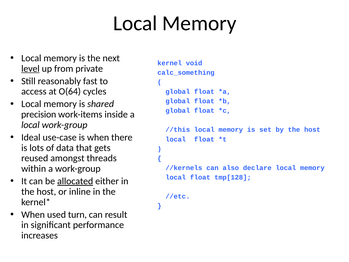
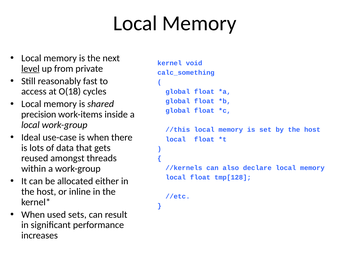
O(64: O(64 -> O(18 (70, 91)
allocated underline: present -> none (75, 181)
turn: turn -> sets (77, 214)
